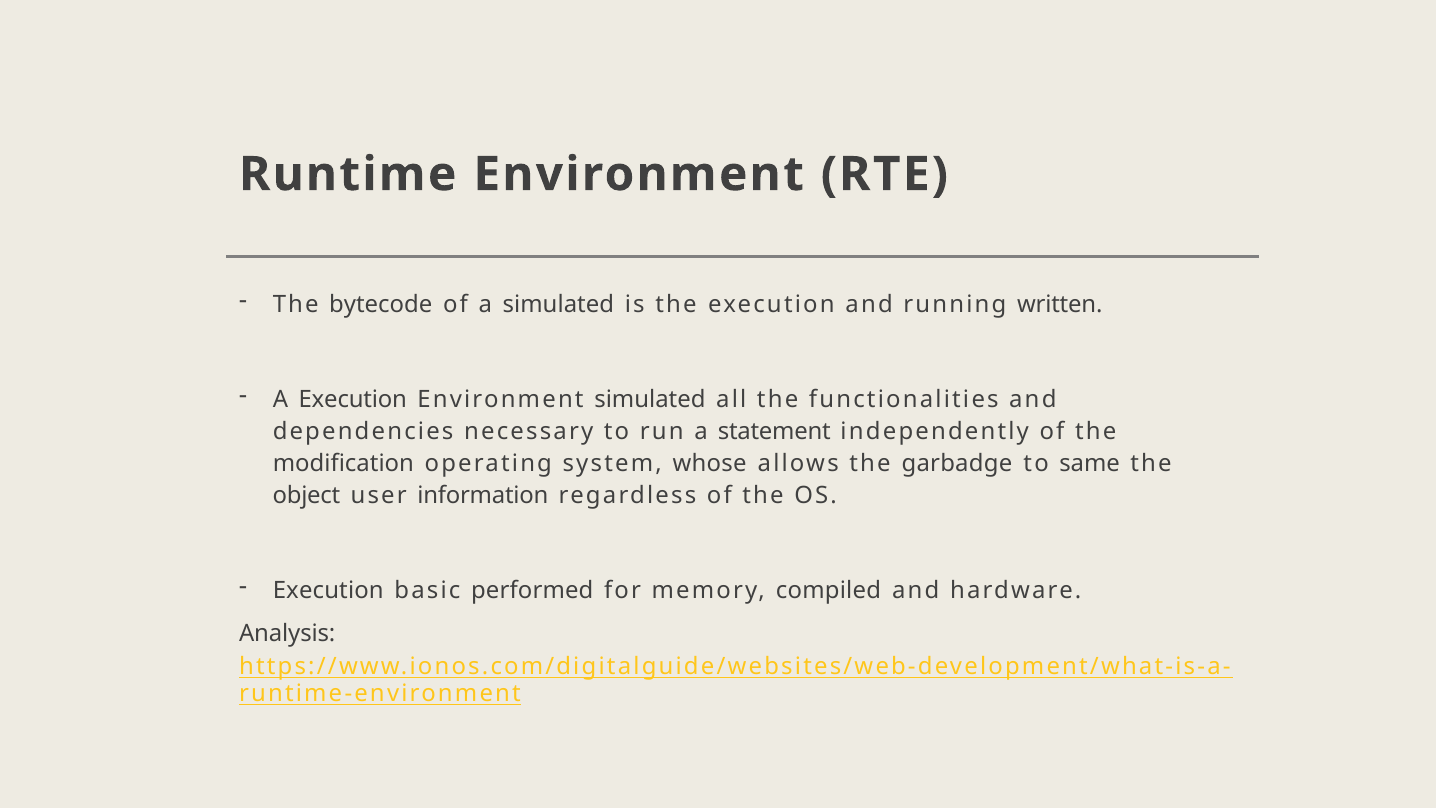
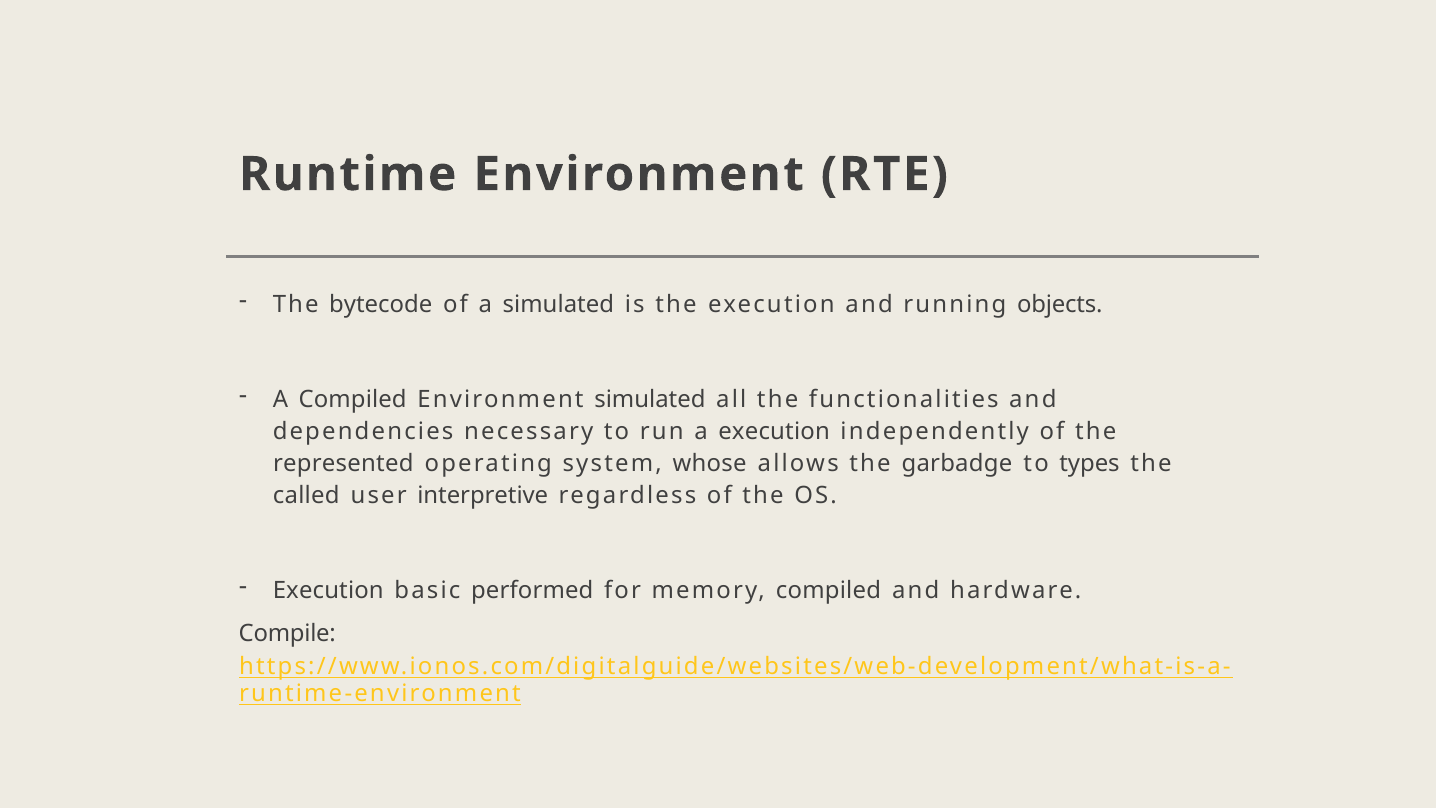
written: written -> objects (1060, 305)
A Execution: Execution -> Compiled (353, 399)
a statement: statement -> execution (774, 431)
modification: modification -> represented (343, 464)
same: same -> types (1090, 464)
object: object -> called (306, 496)
information: information -> interpretive (483, 496)
Analysis: Analysis -> Compile (287, 633)
